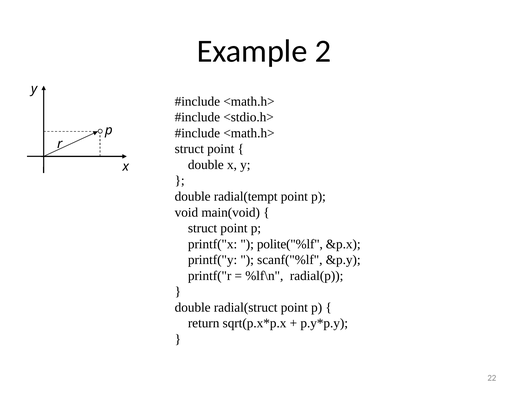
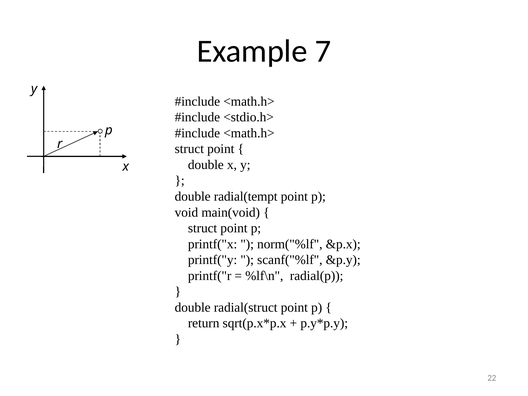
2: 2 -> 7 (323, 51)
polite("%lf: polite("%lf -> norm("%lf (290, 244)
